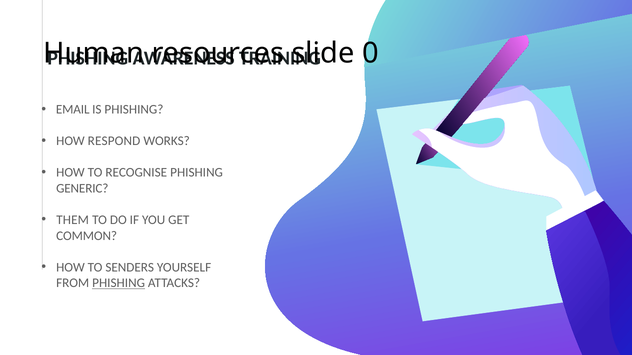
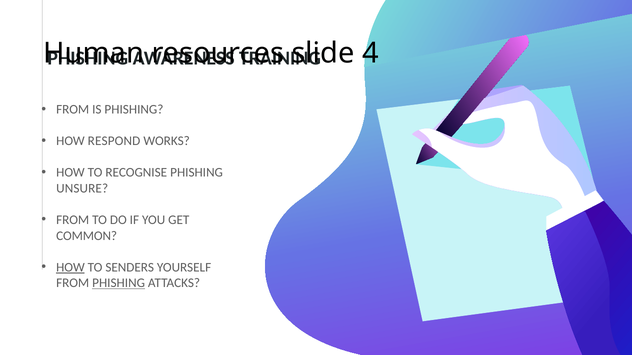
0: 0 -> 4 (370, 53)
EMAIL: EMAIL -> FROM (73, 110)
GENERIC: GENERIC -> UNSURE (82, 189)
THEM: THEM -> FROM (73, 220)
HOW underline: none -> present (70, 268)
